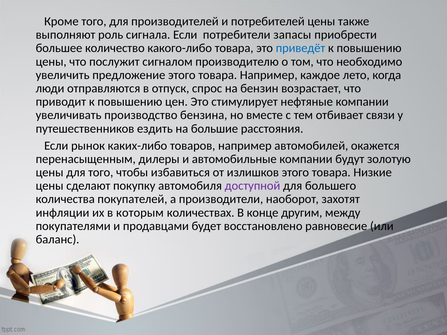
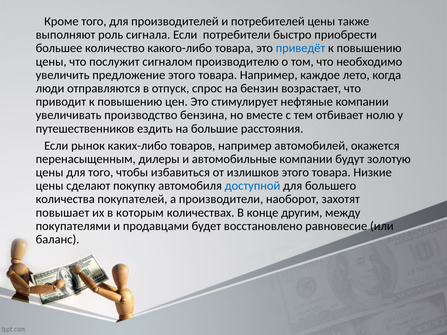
запасы: запасы -> быстро (292, 35)
связи: связи -> нолю (380, 115)
доступной colour: purple -> blue (252, 186)
инфляции: инфляции -> повышает (63, 213)
